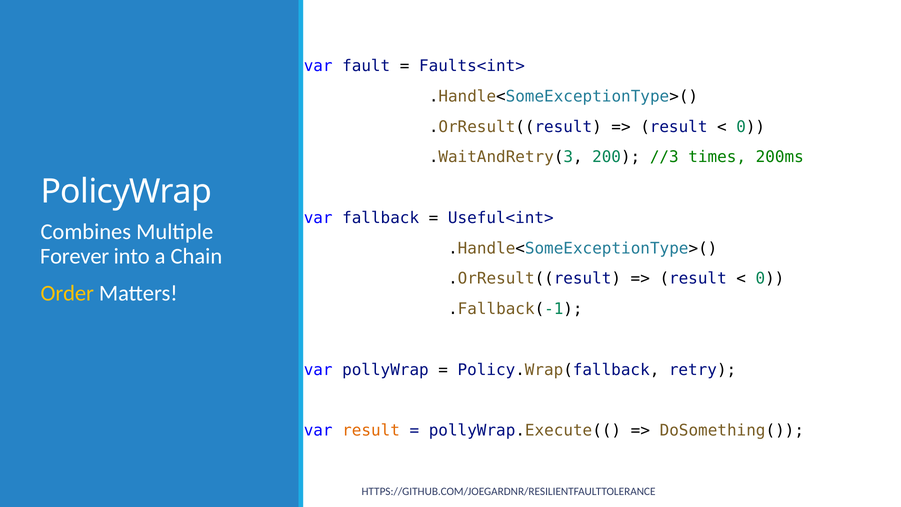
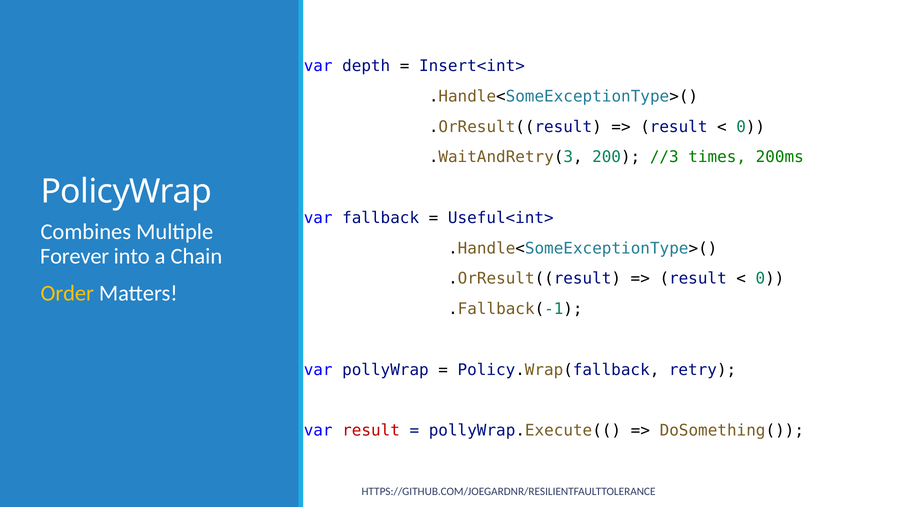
fault: fault -> depth (366, 66)
Faults<int>: Faults<int> -> Insert<int> (472, 66)
result colour: orange -> red (371, 431)
